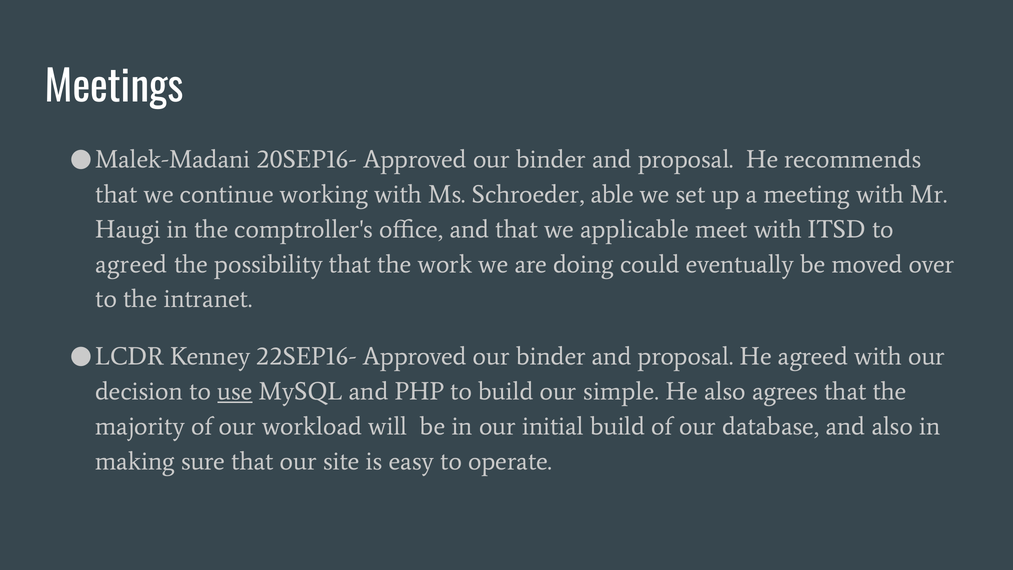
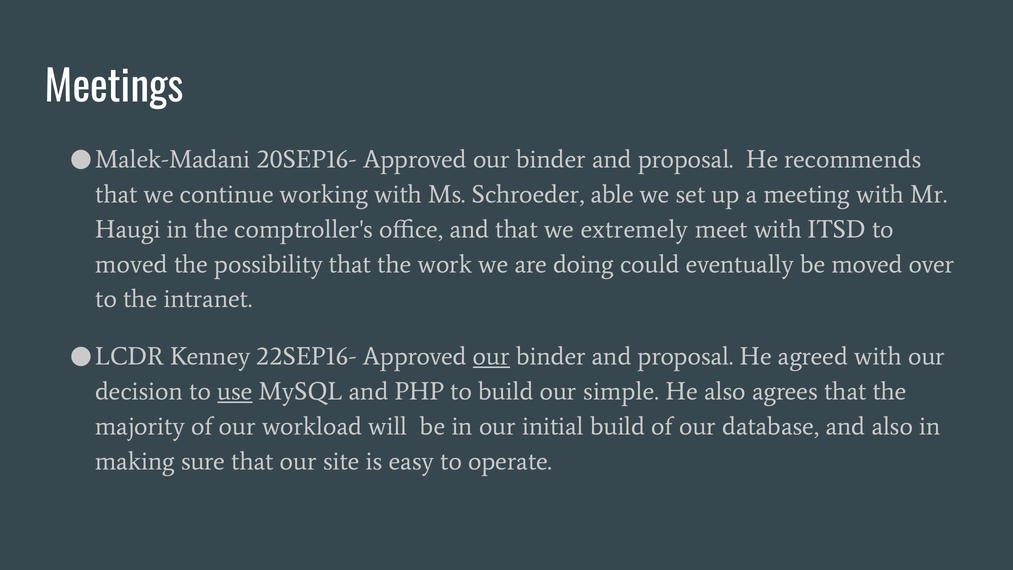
applicable: applicable -> extremely (634, 229)
agreed: agreed -> moved (131, 264)
our underline: none -> present (491, 356)
